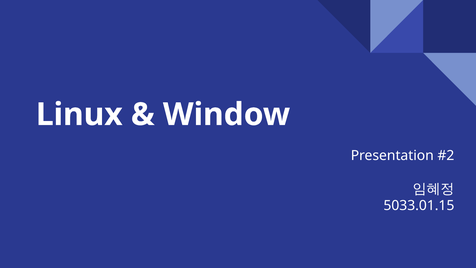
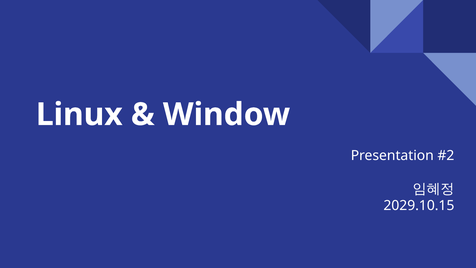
5033.01.15: 5033.01.15 -> 2029.10.15 (419, 205)
